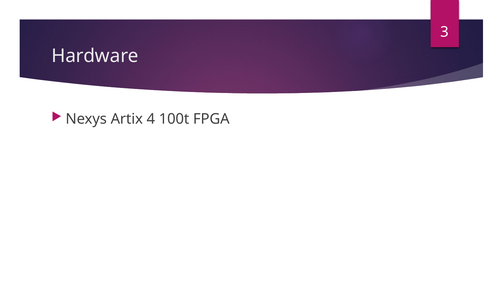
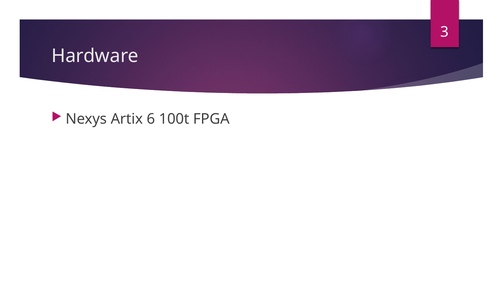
4: 4 -> 6 (151, 119)
